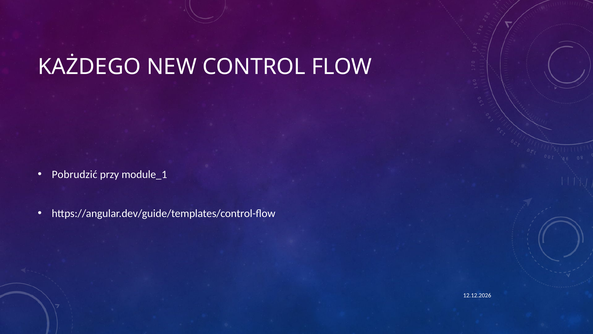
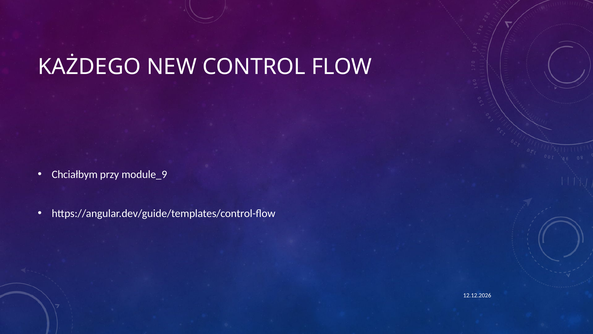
Pobrudzić: Pobrudzić -> Chciałbym (75, 174)
module_1: module_1 -> module_9 (144, 174)
